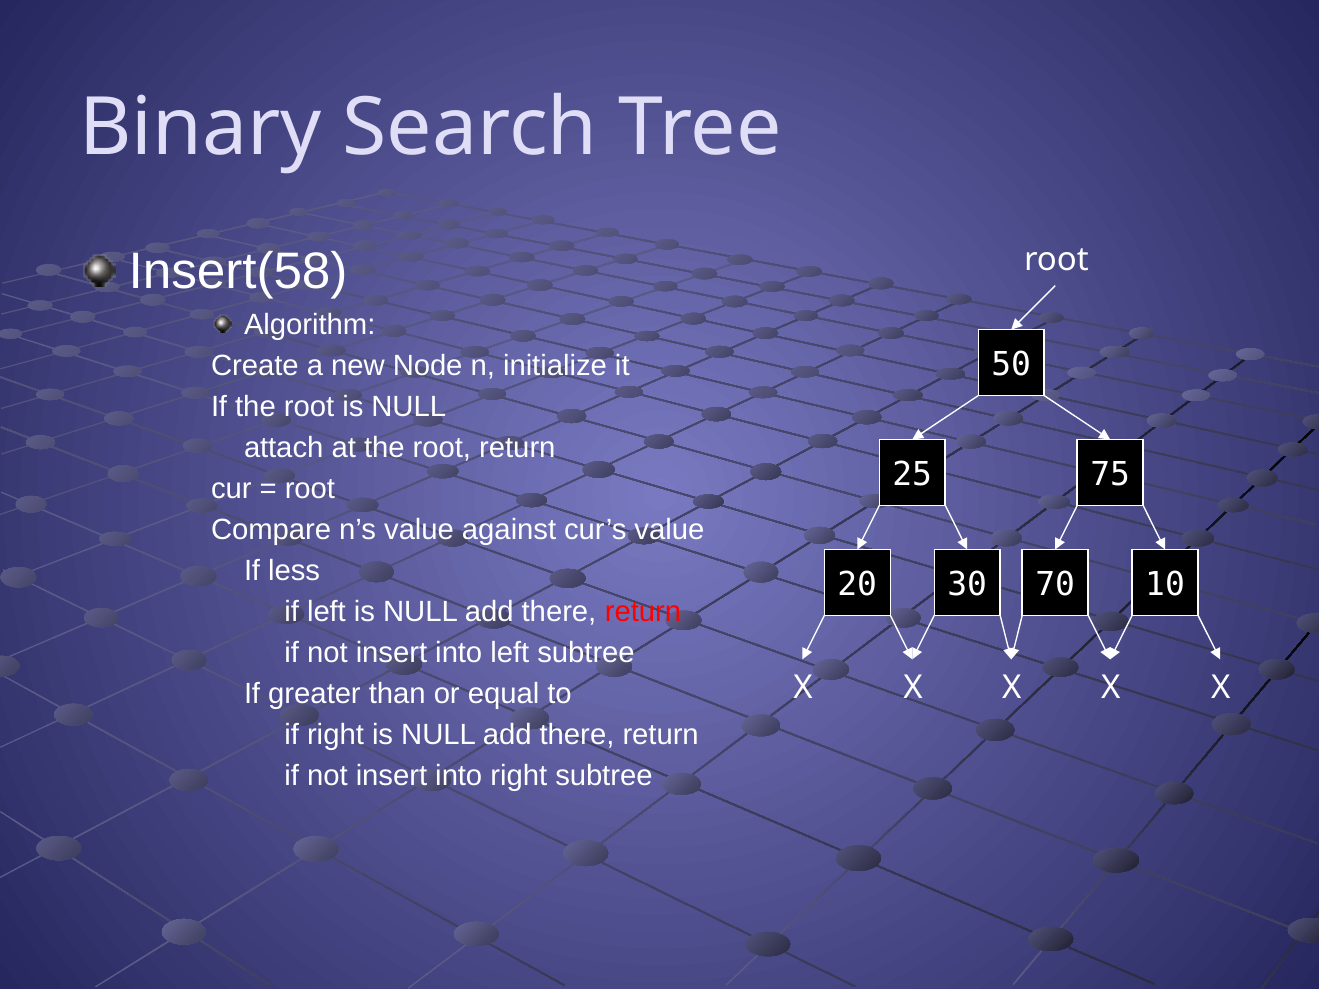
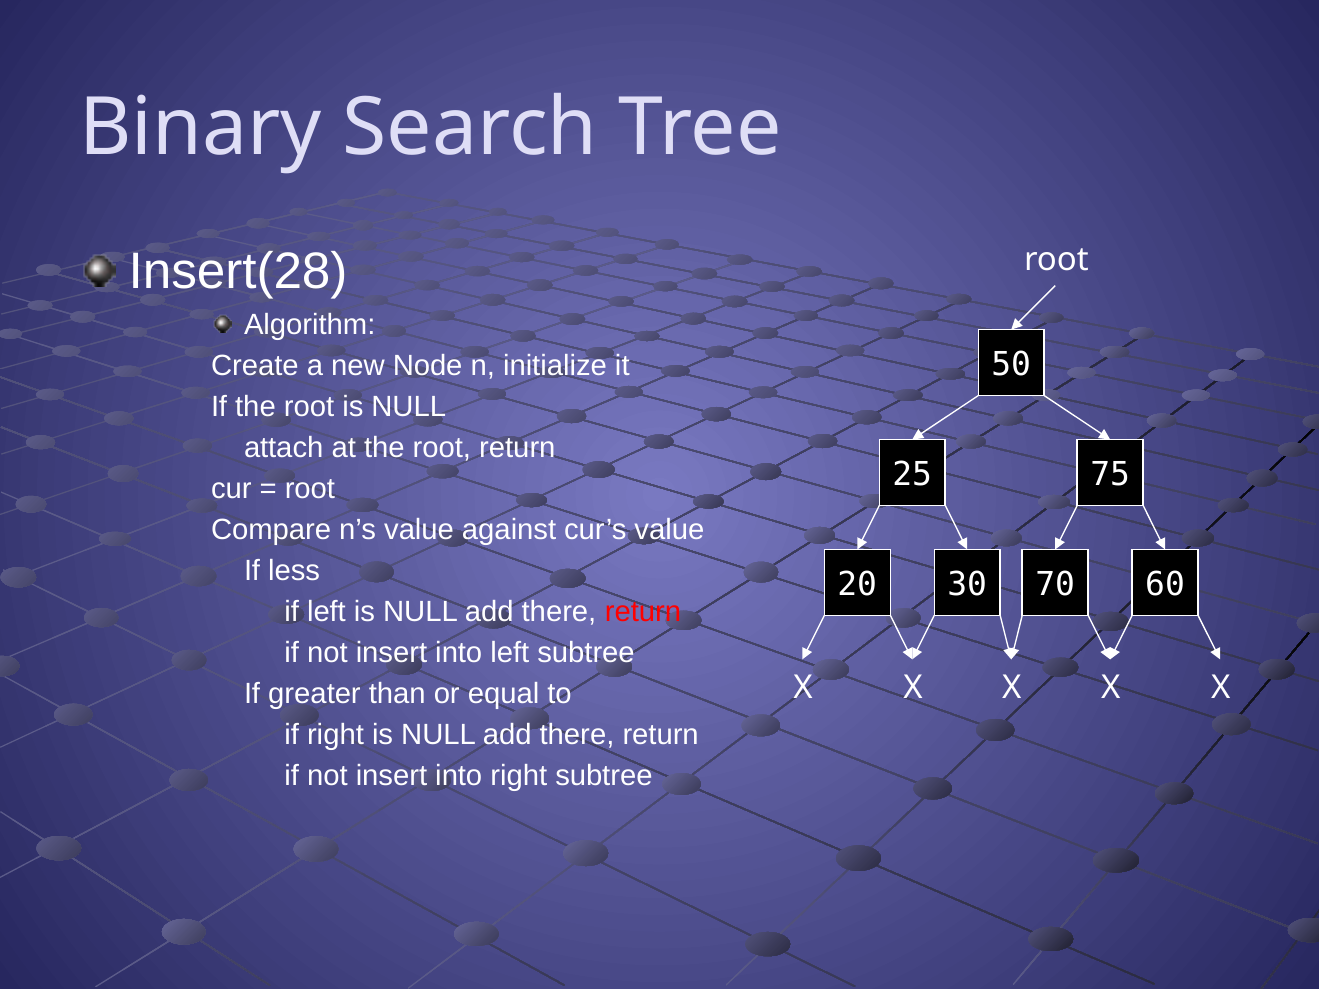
Insert(58: Insert(58 -> Insert(28 (238, 272)
10: 10 -> 60 (1165, 585)
